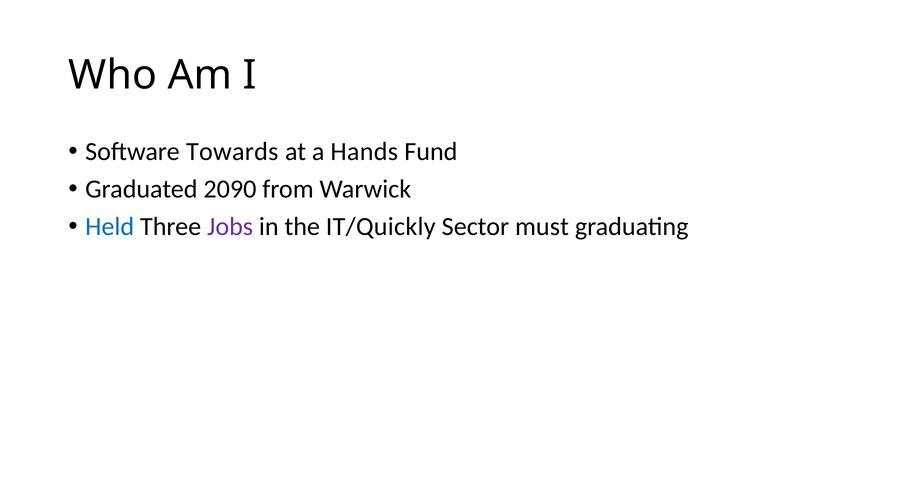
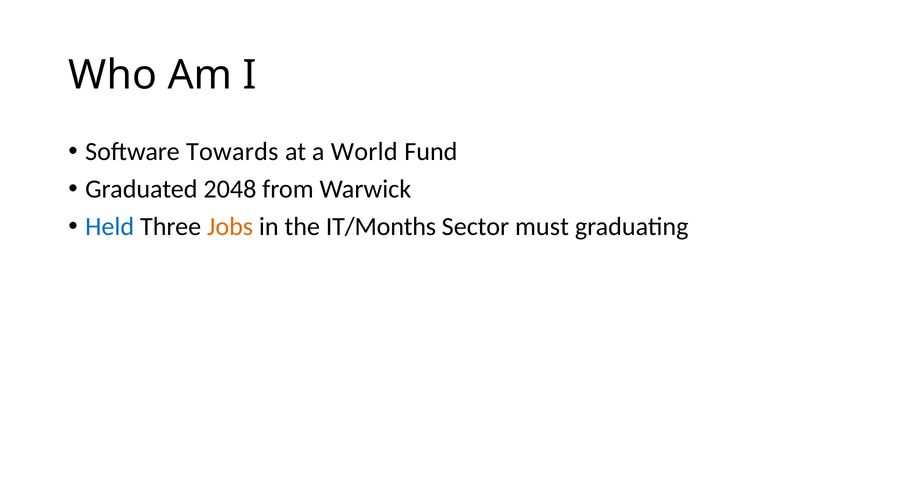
Hands: Hands -> World (364, 152)
2090: 2090 -> 2048 (230, 189)
Jobs colour: purple -> orange (230, 227)
IT/Quickly: IT/Quickly -> IT/Months (381, 227)
